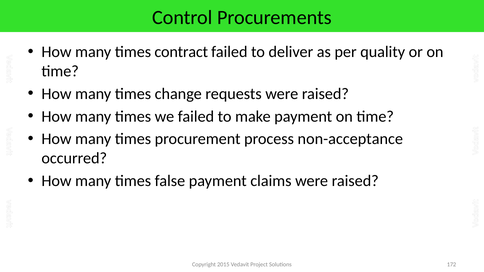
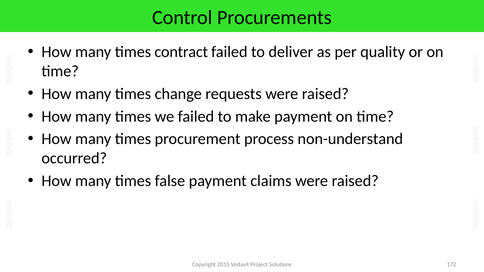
non-acceptance: non-acceptance -> non-understand (350, 139)
